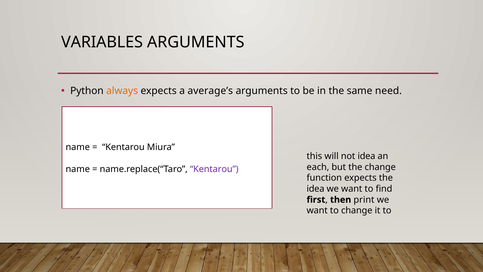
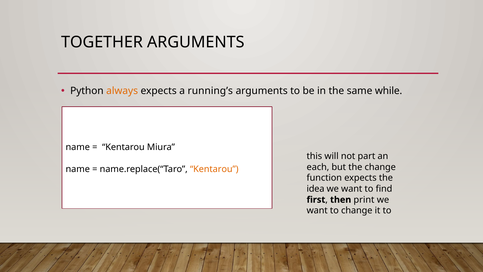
VARIABLES: VARIABLES -> TOGETHER (102, 42)
average’s: average’s -> running’s (210, 91)
need: need -> while (389, 91)
not idea: idea -> part (366, 156)
Kentarou colour: purple -> orange (214, 169)
